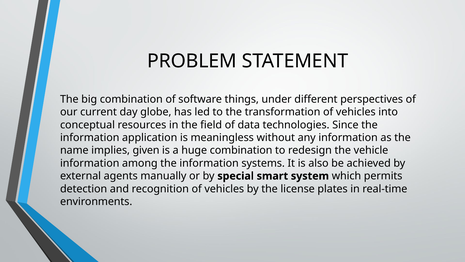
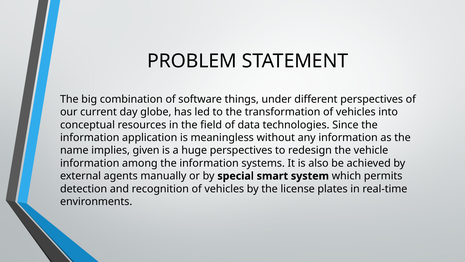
huge combination: combination -> perspectives (241, 150)
